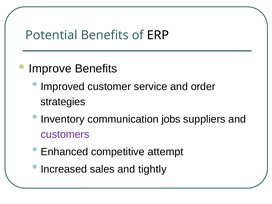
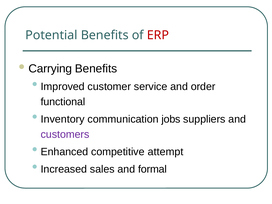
ERP colour: black -> red (158, 35)
Improve: Improve -> Carrying (50, 69)
strategies: strategies -> functional (63, 102)
tightly: tightly -> formal (152, 169)
